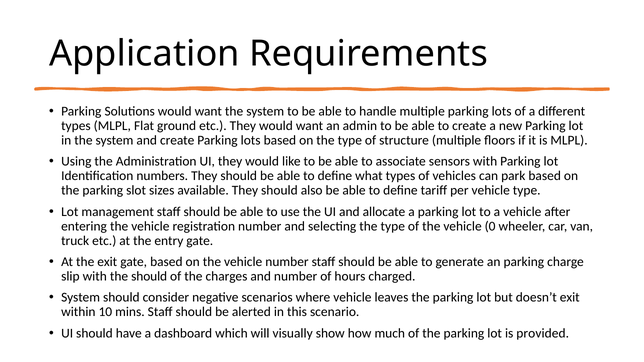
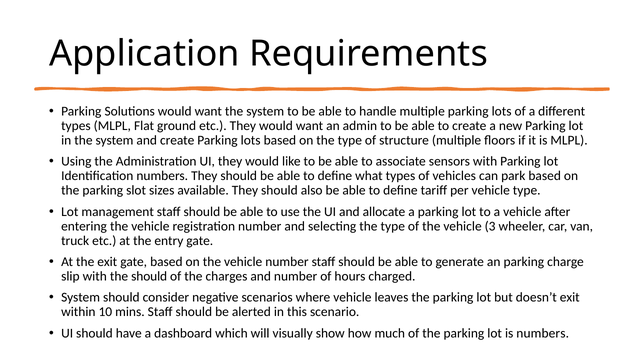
0: 0 -> 3 (490, 226)
is provided: provided -> numbers (543, 333)
